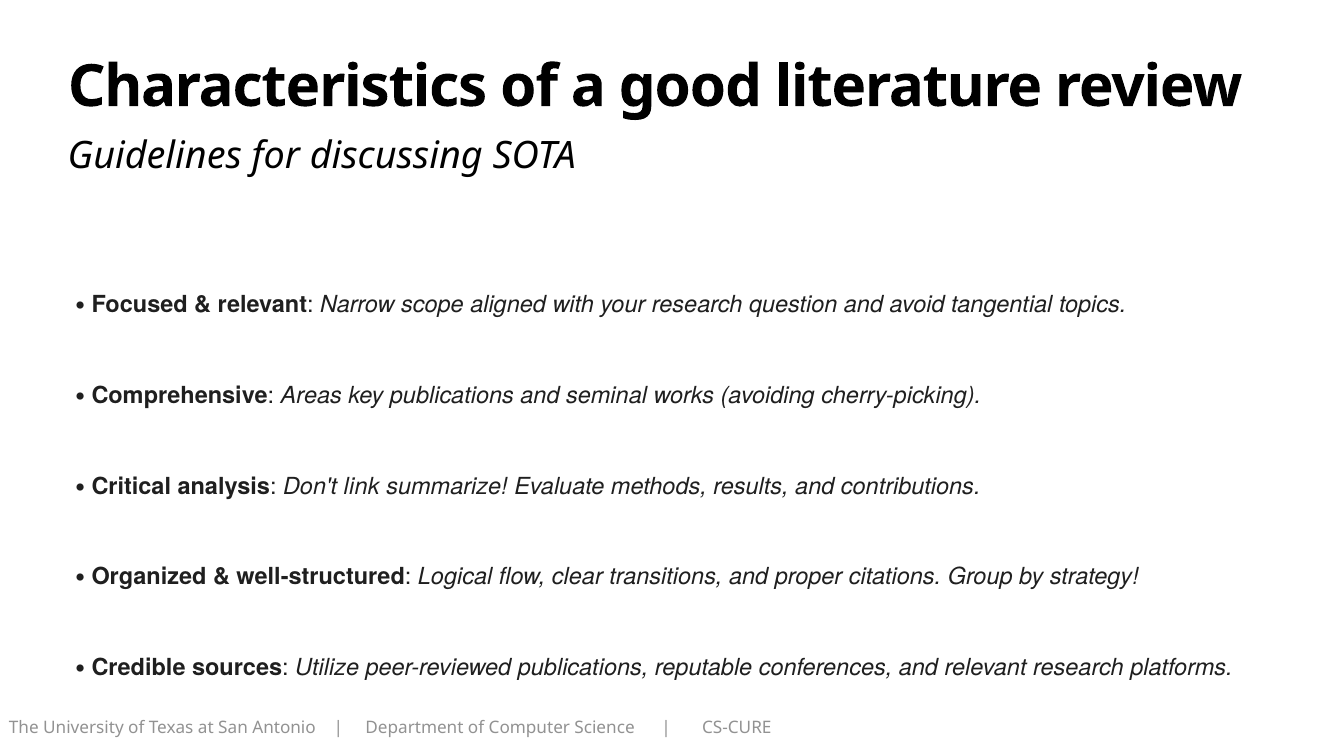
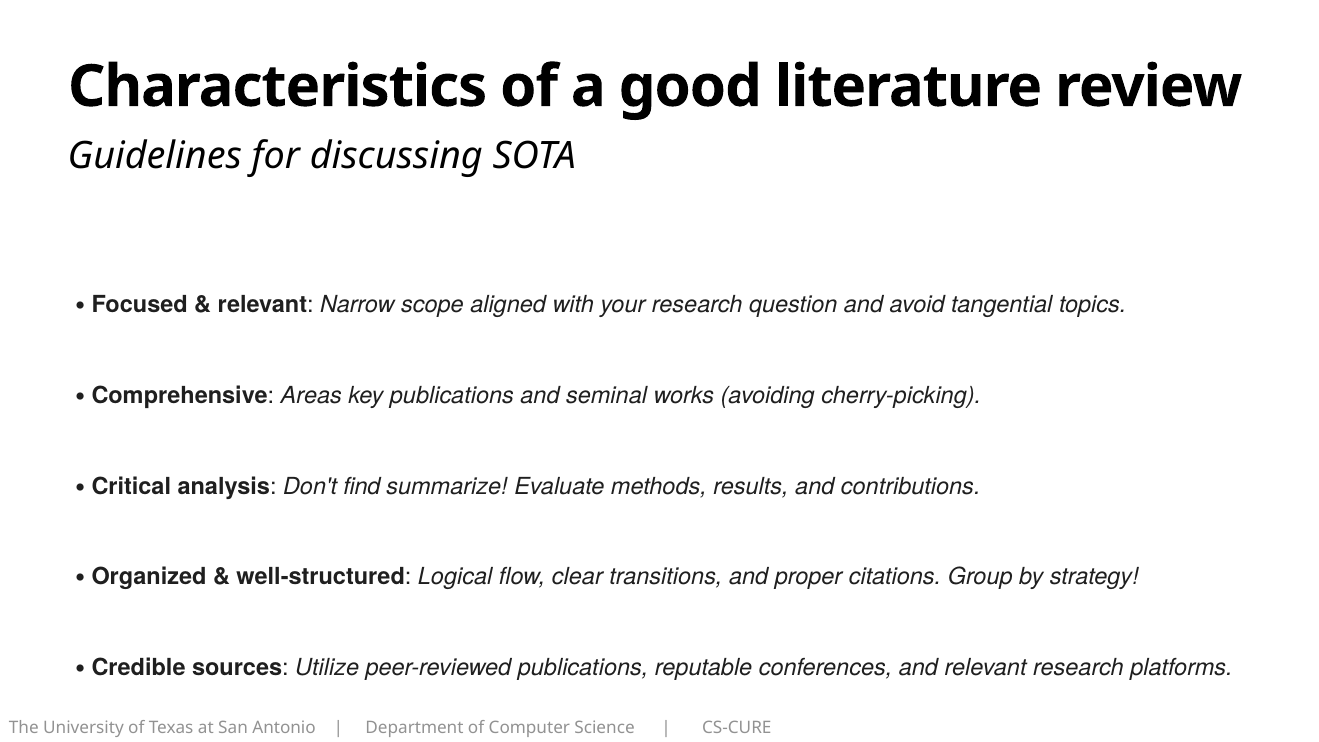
link: link -> find (362, 486)
